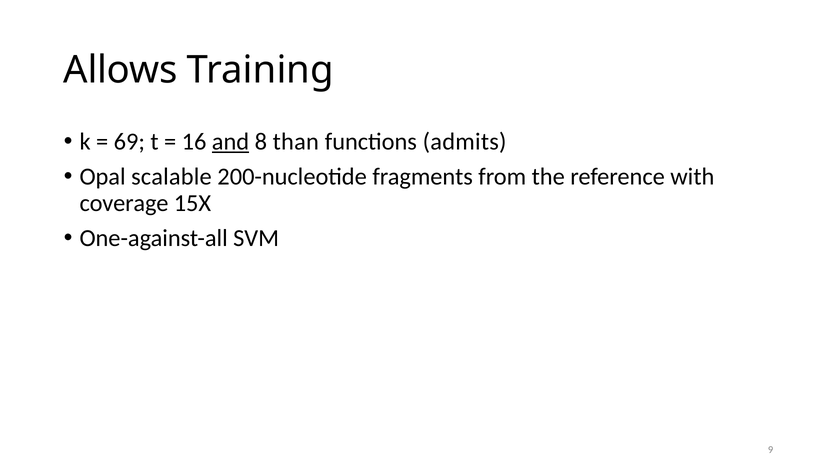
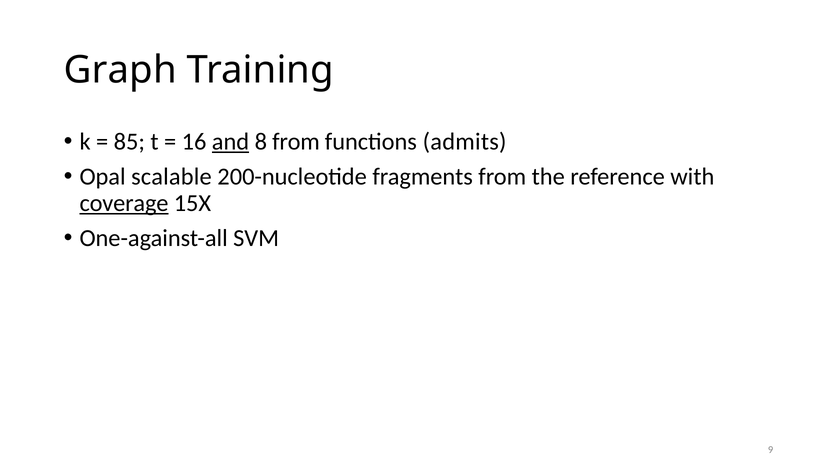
Allows: Allows -> Graph (120, 70)
69: 69 -> 85 (129, 142)
8 than: than -> from (296, 142)
coverage underline: none -> present (124, 203)
